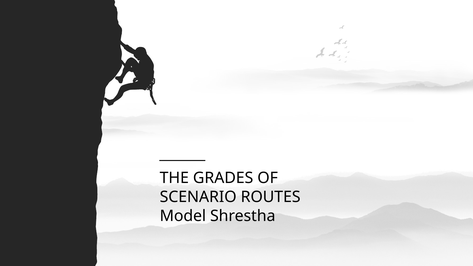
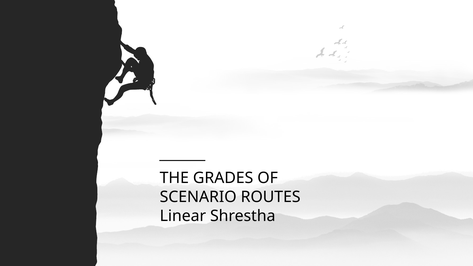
Model: Model -> Linear (183, 216)
